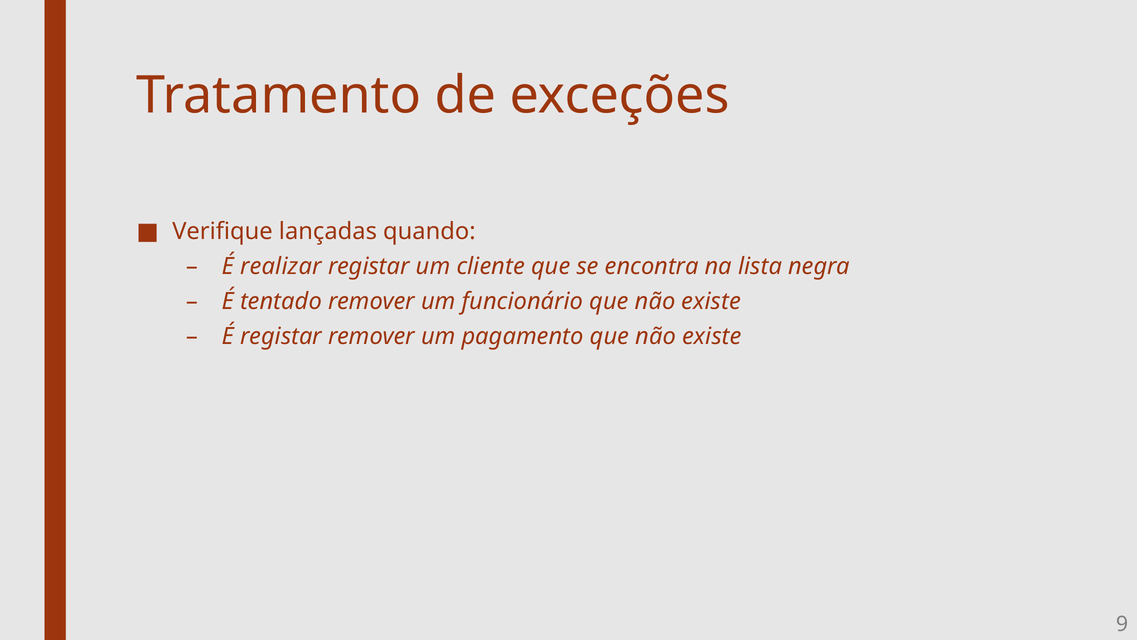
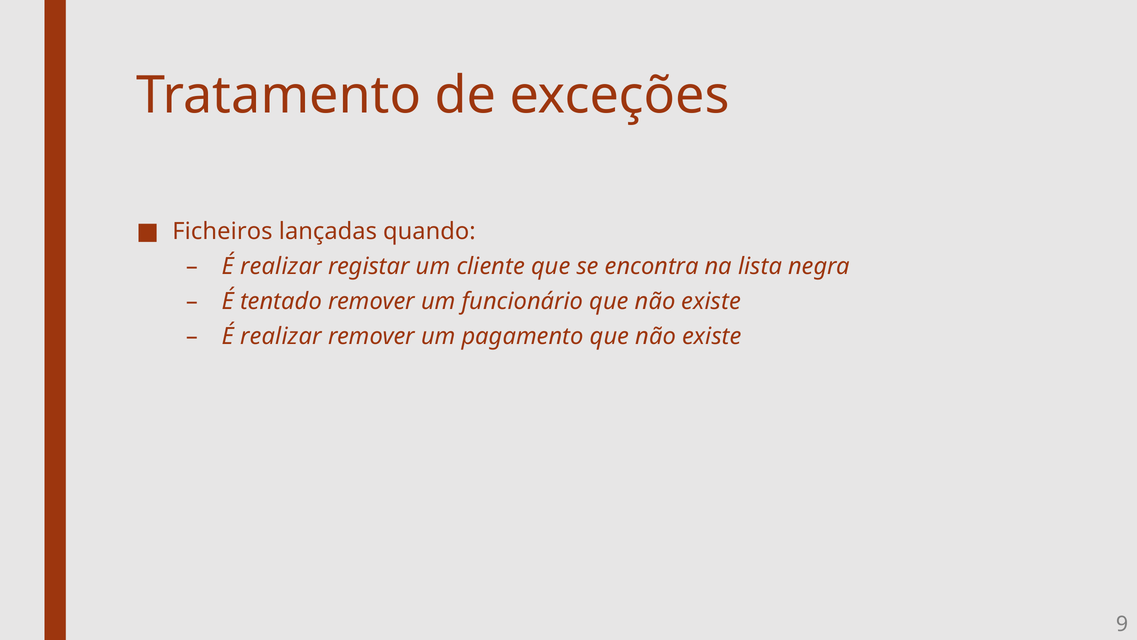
Verifique: Verifique -> Ficheiros (222, 231)
registar: registar -> realizar (281, 336)
